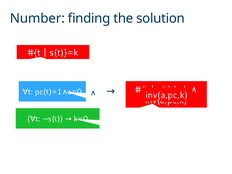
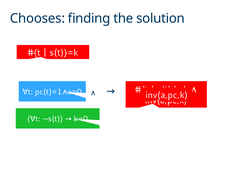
Number: Number -> Chooses (37, 18)
